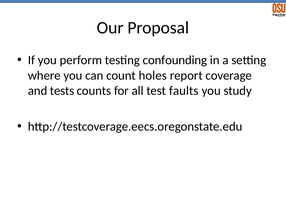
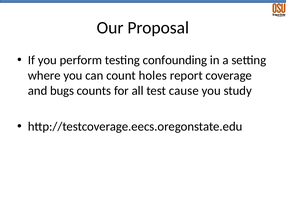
tests: tests -> bugs (62, 91)
faults: faults -> cause (184, 91)
